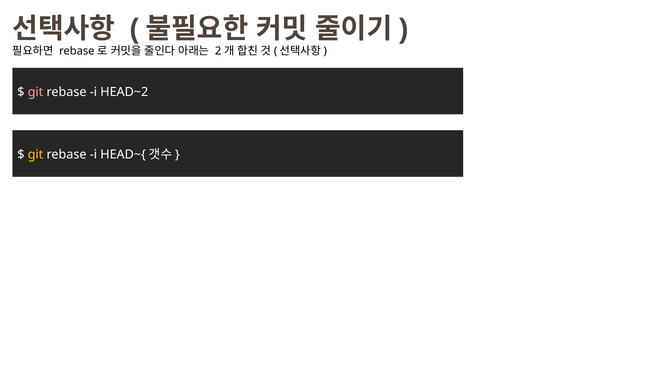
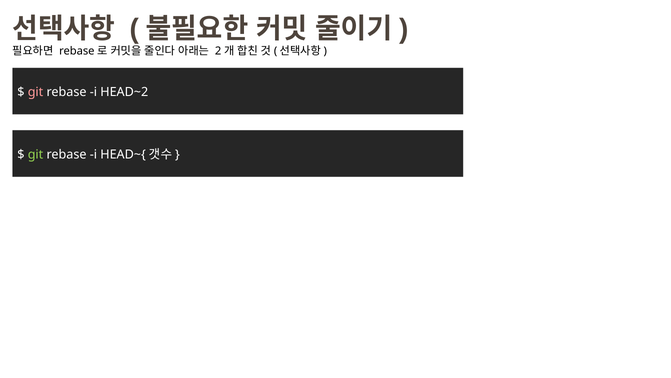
git colour: yellow -> light green (36, 154)
